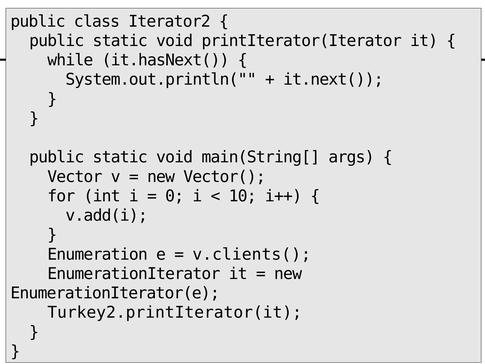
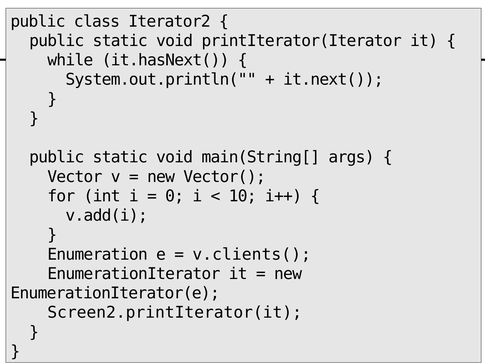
Turkey2.printIterator(it: Turkey2.printIterator(it -> Screen2.printIterator(it (175, 312)
